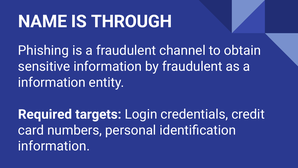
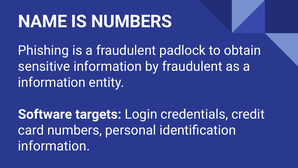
IS THROUGH: THROUGH -> NUMBERS (131, 21)
channel: channel -> padlock (183, 50)
Required: Required -> Software (45, 114)
